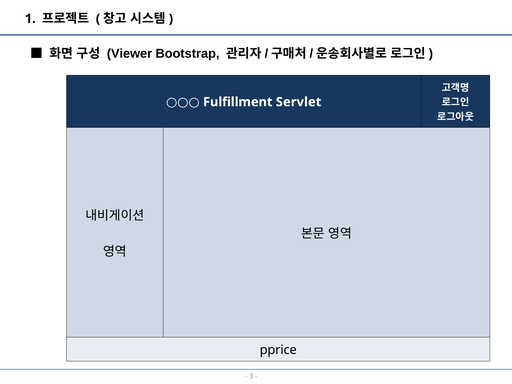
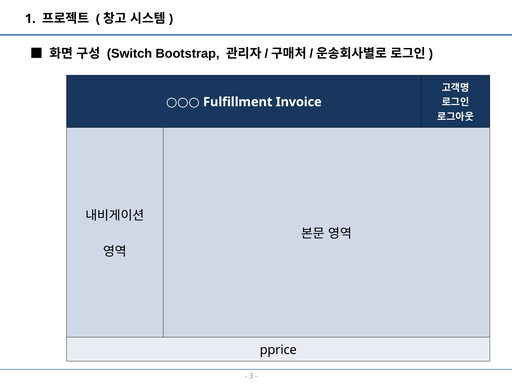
Viewer: Viewer -> Switch (129, 54)
Servlet: Servlet -> Invoice (299, 102)
